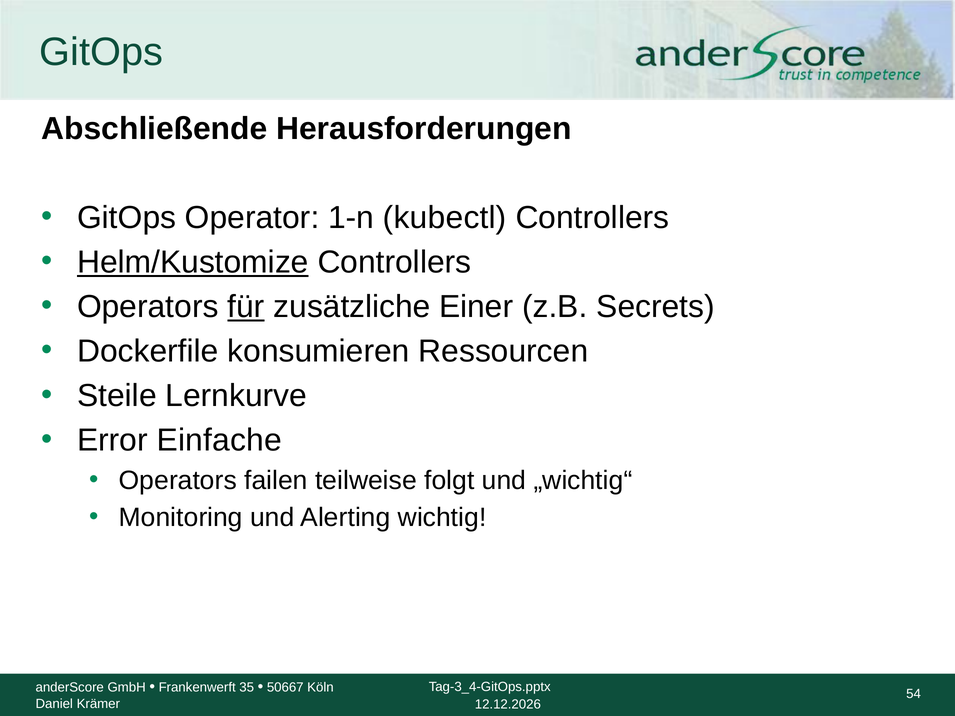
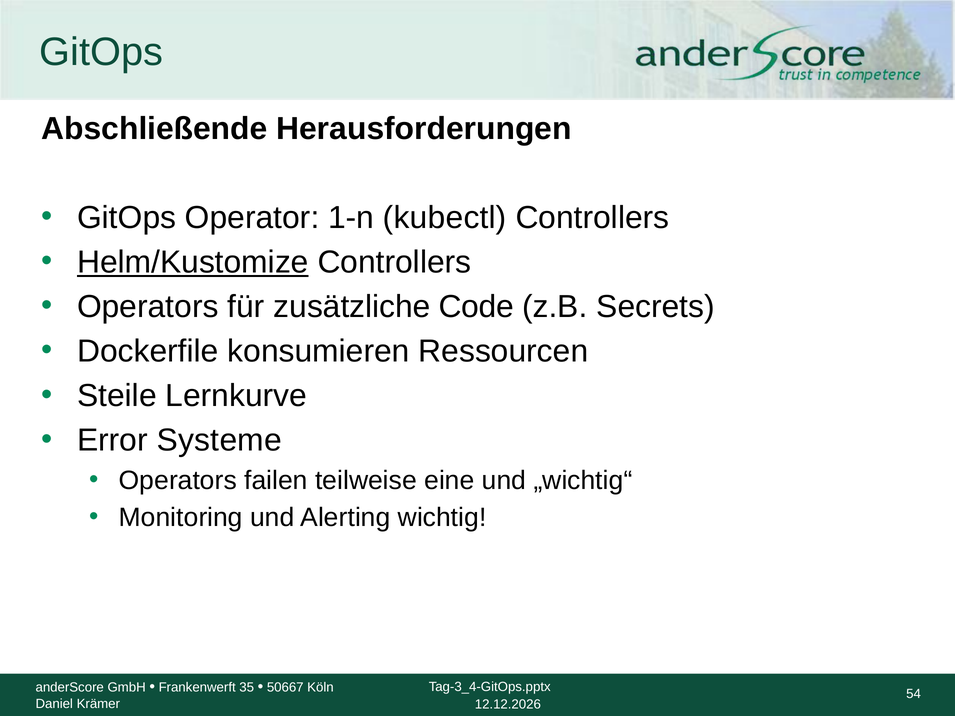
für underline: present -> none (246, 307)
Einer: Einer -> Code (476, 307)
Einfache: Einfache -> Systeme (219, 440)
folgt: folgt -> eine (449, 480)
